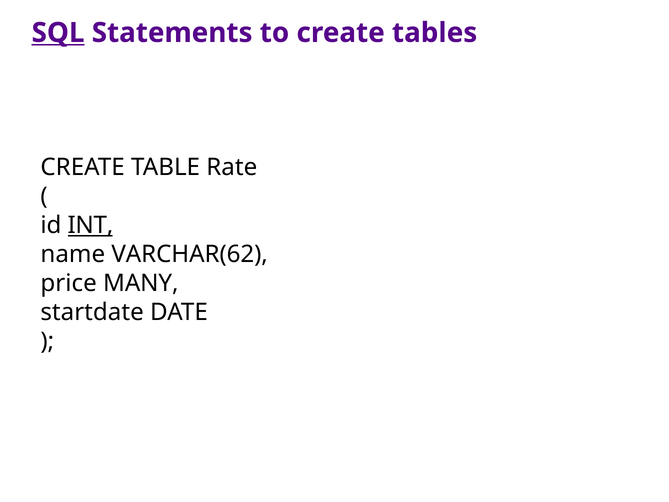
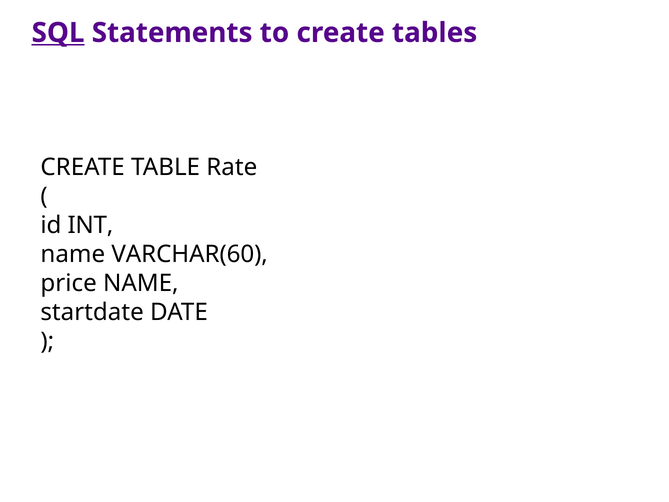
INT underline: present -> none (90, 225)
VARCHAR(62: VARCHAR(62 -> VARCHAR(60 (190, 254)
price MANY: MANY -> NAME (141, 283)
